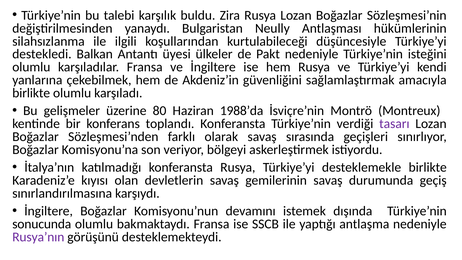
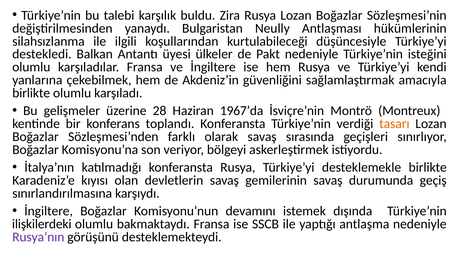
80: 80 -> 28 (160, 111)
1988’da: 1988’da -> 1967’da (242, 111)
tasarı colour: purple -> orange (394, 124)
sonucunda: sonucunda -> ilişkilerdeki (42, 224)
